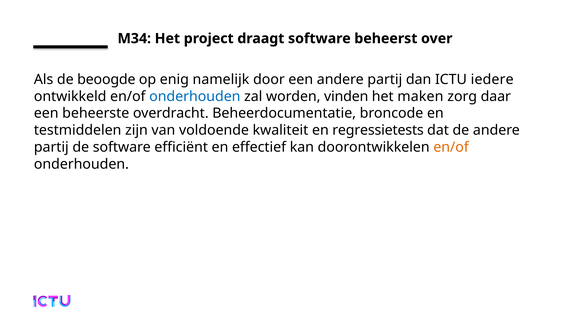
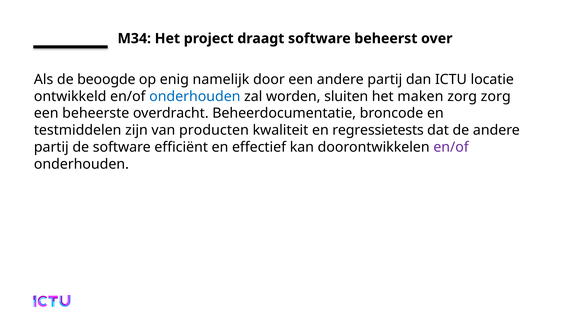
iedere: iedere -> locatie (492, 79)
vinden: vinden -> sluiten (346, 96)
zorg daar: daar -> zorg (496, 96)
voldoende: voldoende -> producten (214, 130)
en/of colour: orange -> purple (451, 147)
